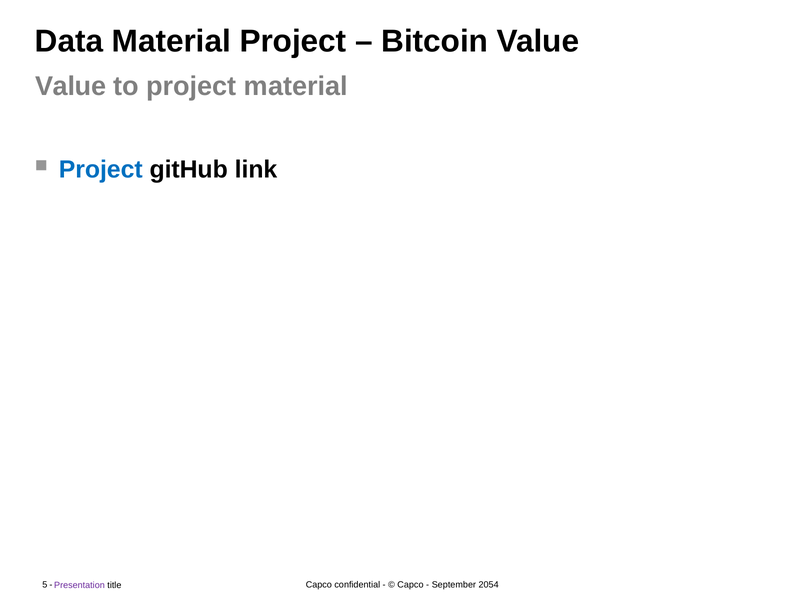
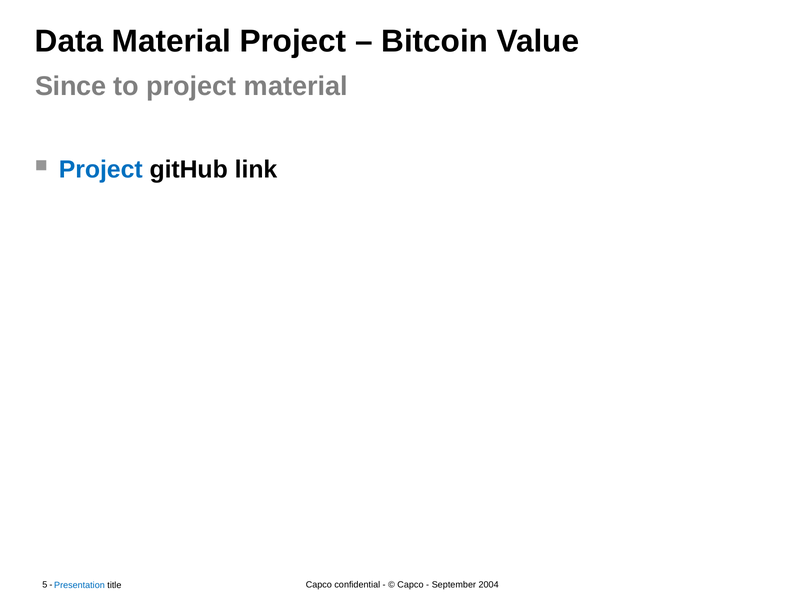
Value: Value -> Since (71, 86)
Presentation colour: purple -> blue (79, 585)
2054: 2054 -> 2004 (489, 585)
